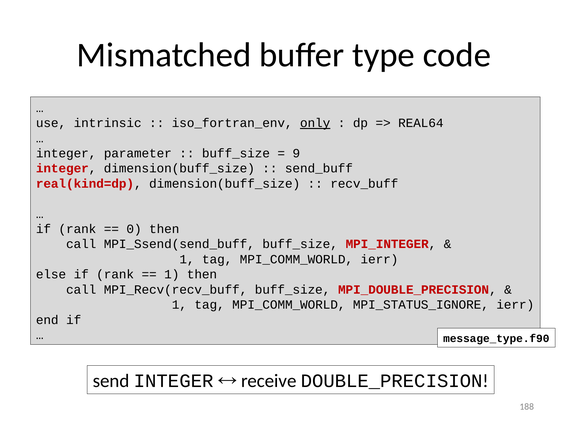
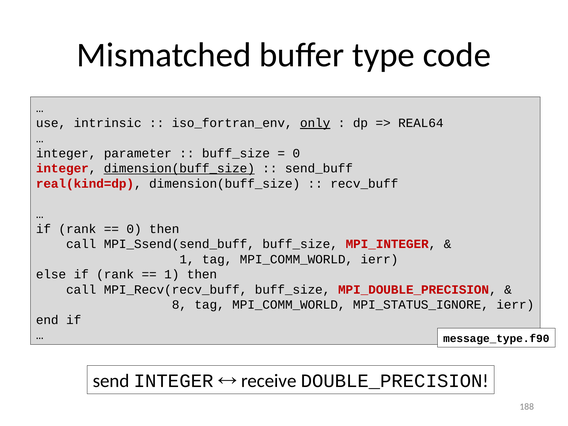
9: 9 -> 0 (296, 153)
dimension(buff_size underline: none -> present (179, 168)
1: 1 -> 8 (179, 305)
